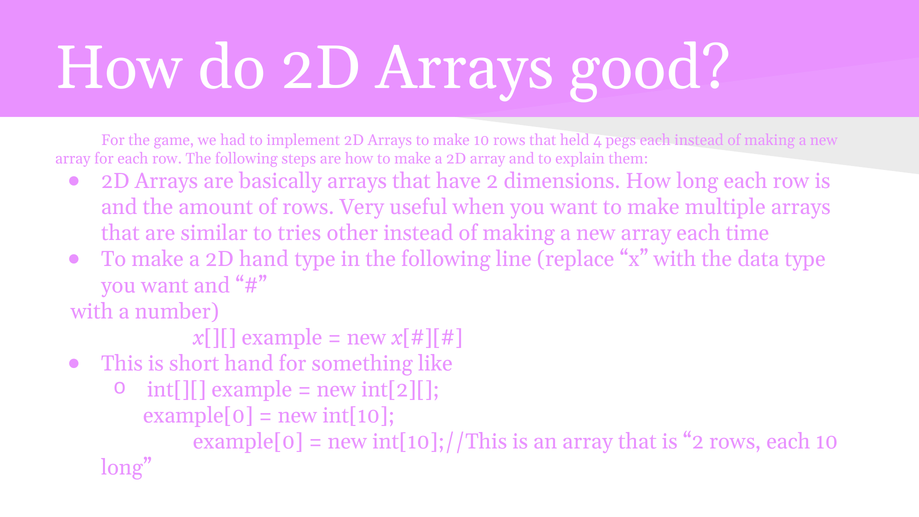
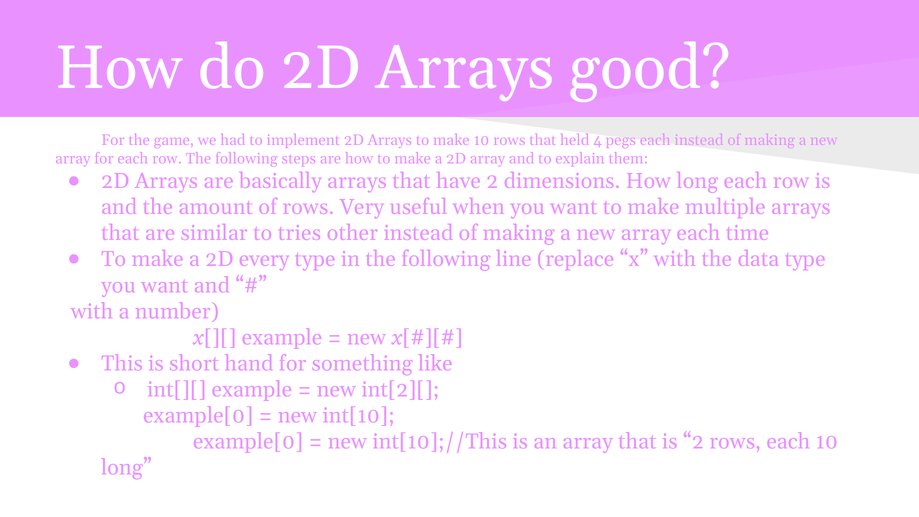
2D hand: hand -> every (264, 259)
